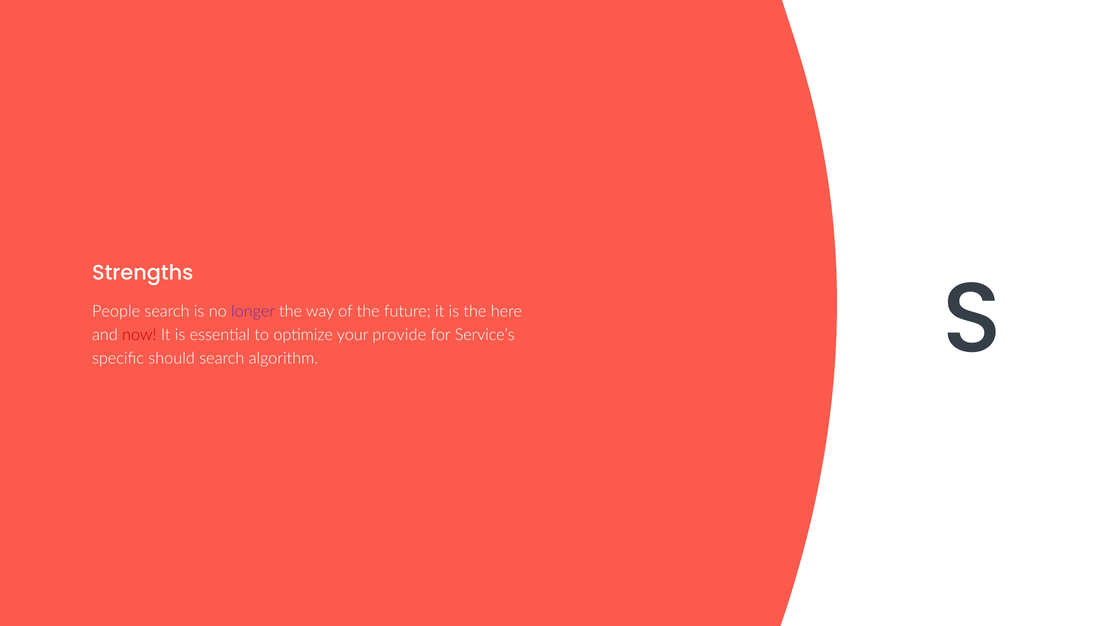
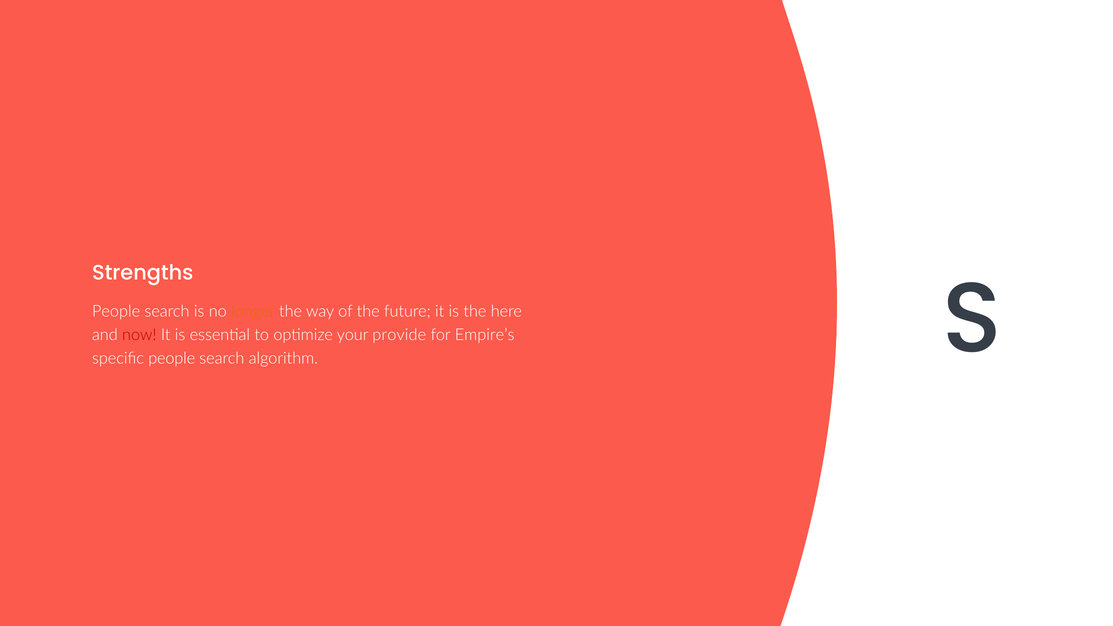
longer colour: purple -> orange (253, 311)
Service’s: Service’s -> Empire’s (485, 335)
specific should: should -> people (172, 359)
